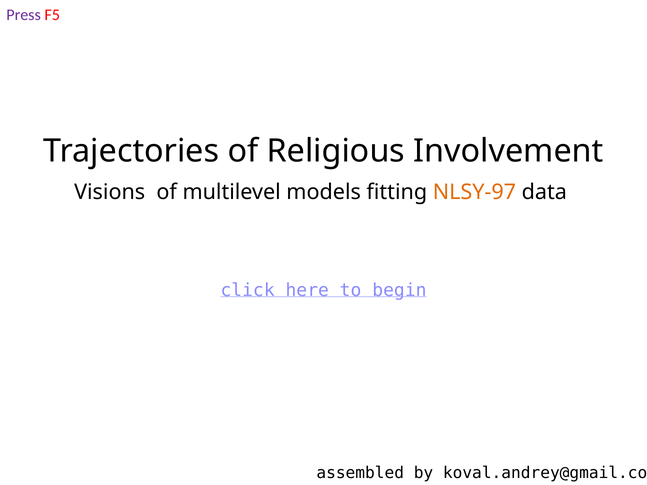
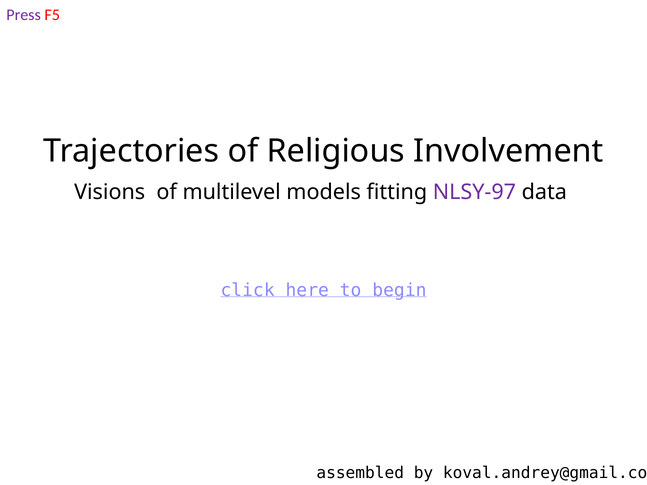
NLSY-97 colour: orange -> purple (474, 192)
